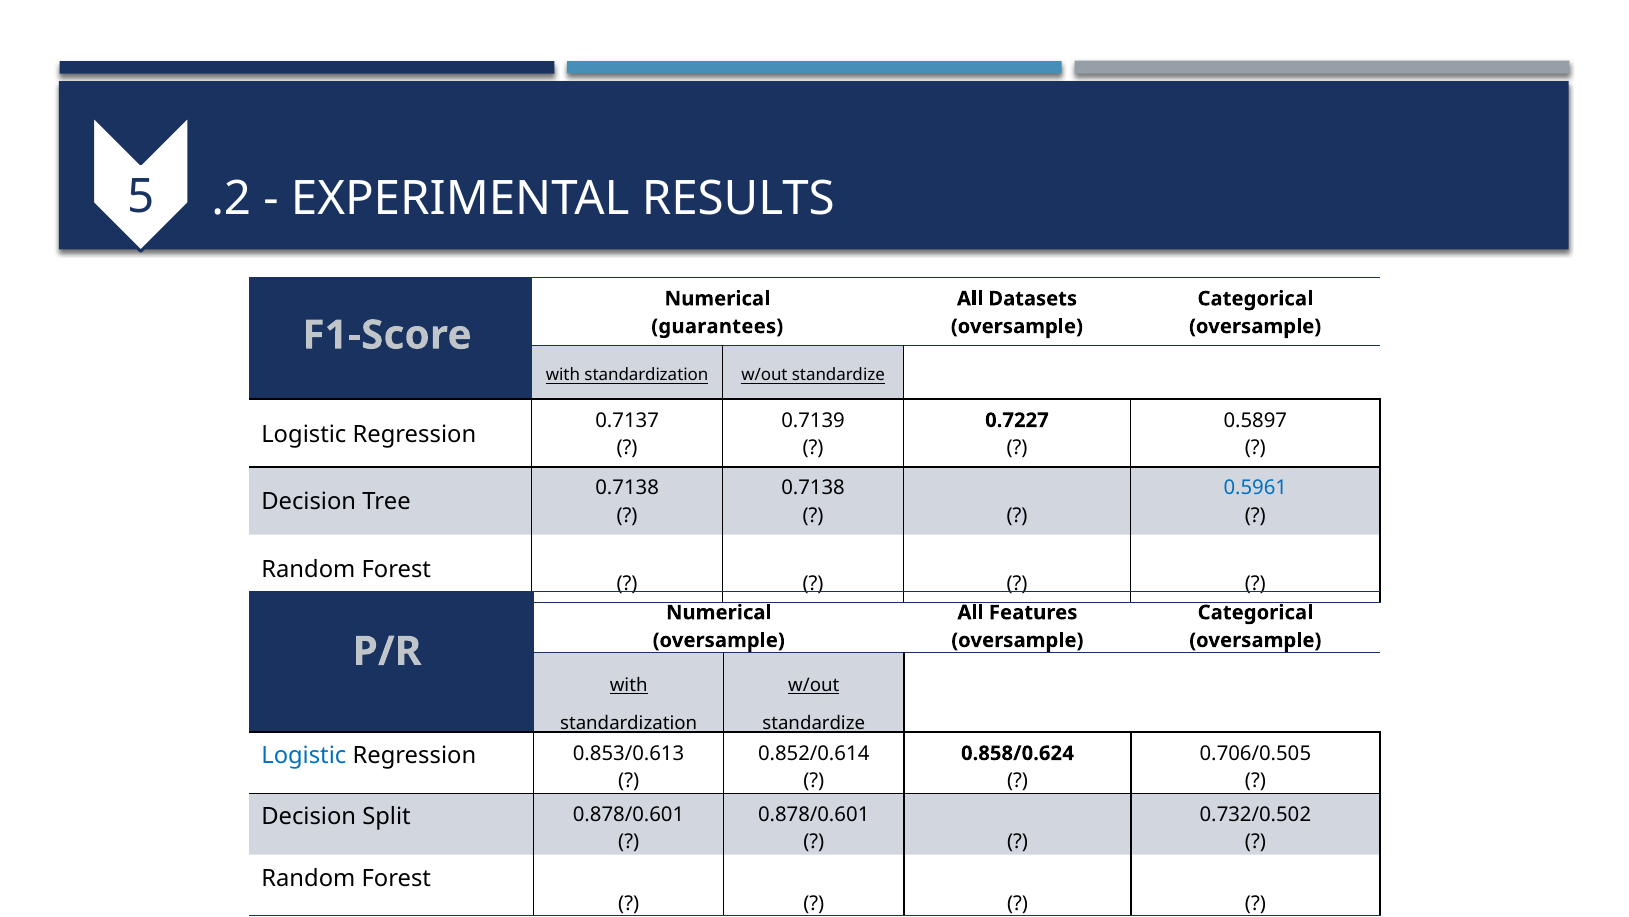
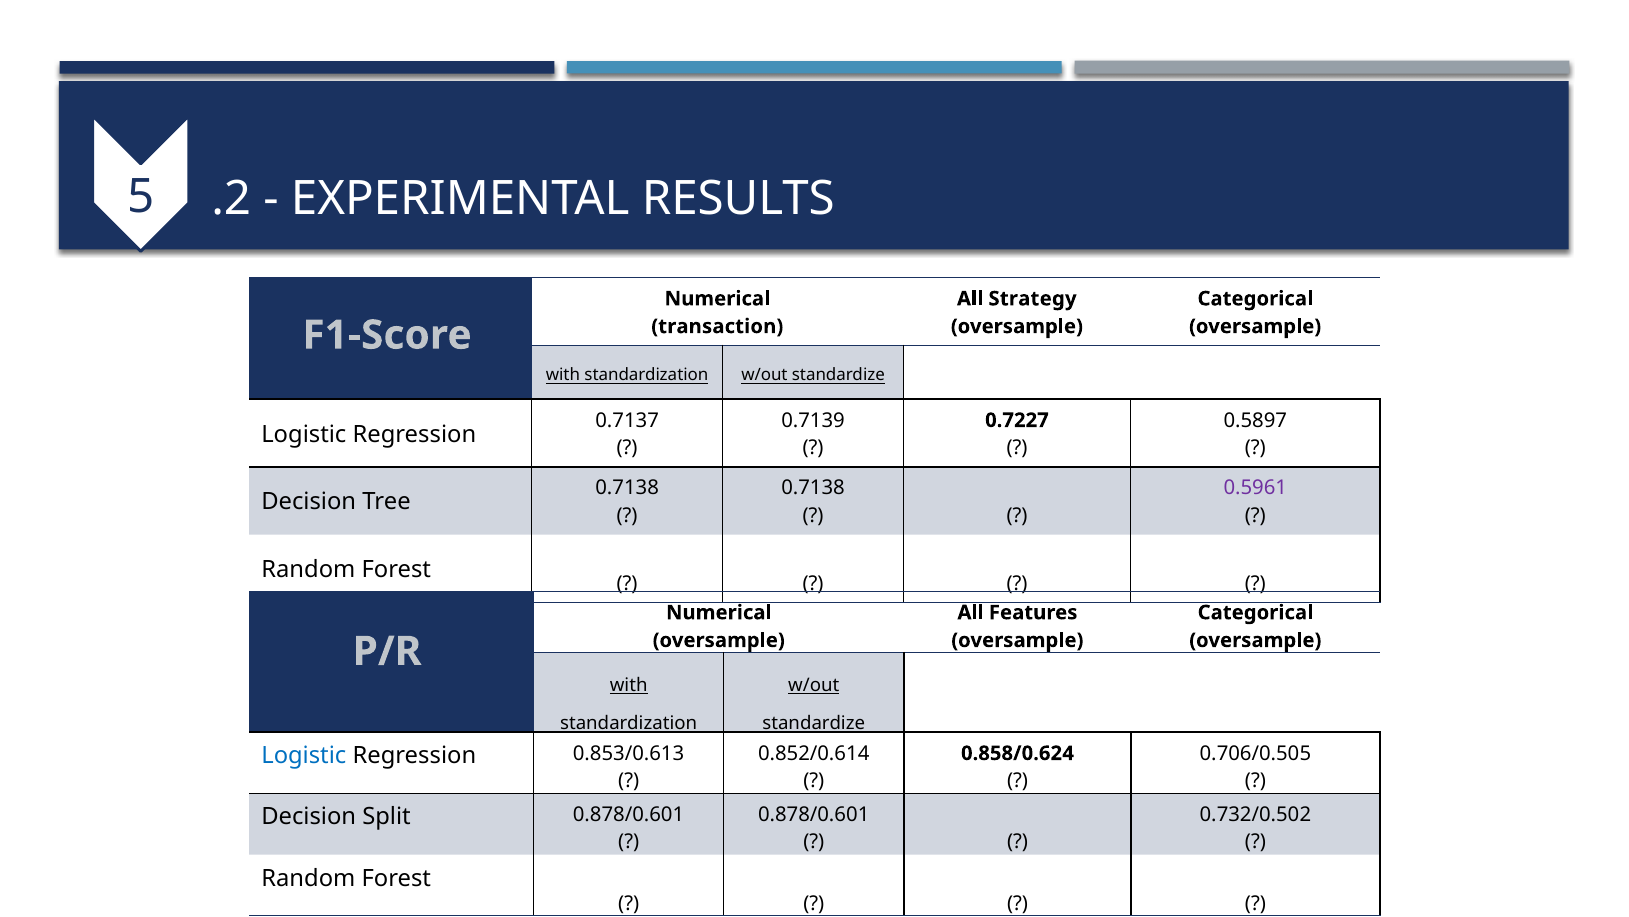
Datasets: Datasets -> Strategy (1033, 298)
guarantees: guarantees -> transaction (717, 326)
0.5961 colour: blue -> purple (1255, 488)
